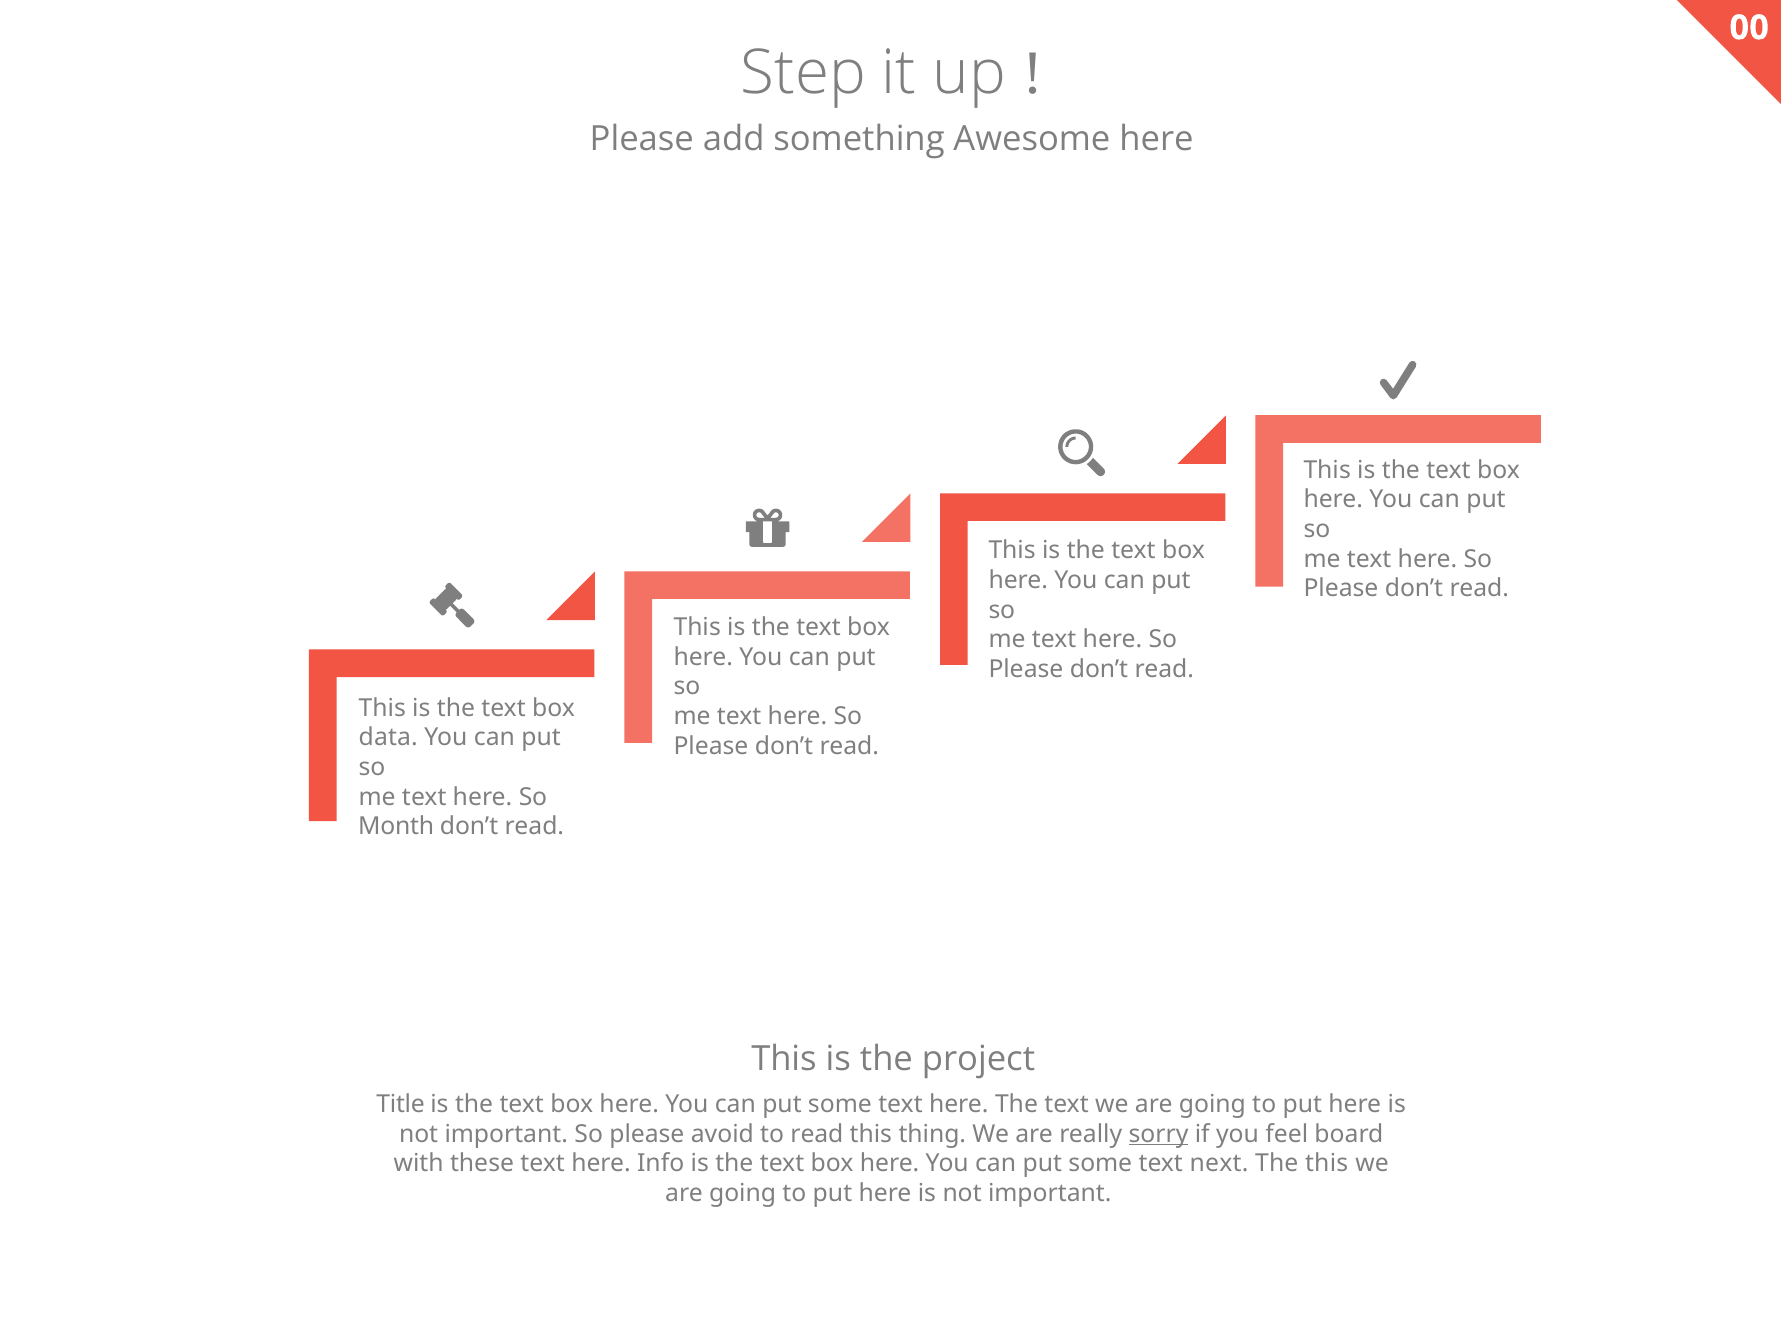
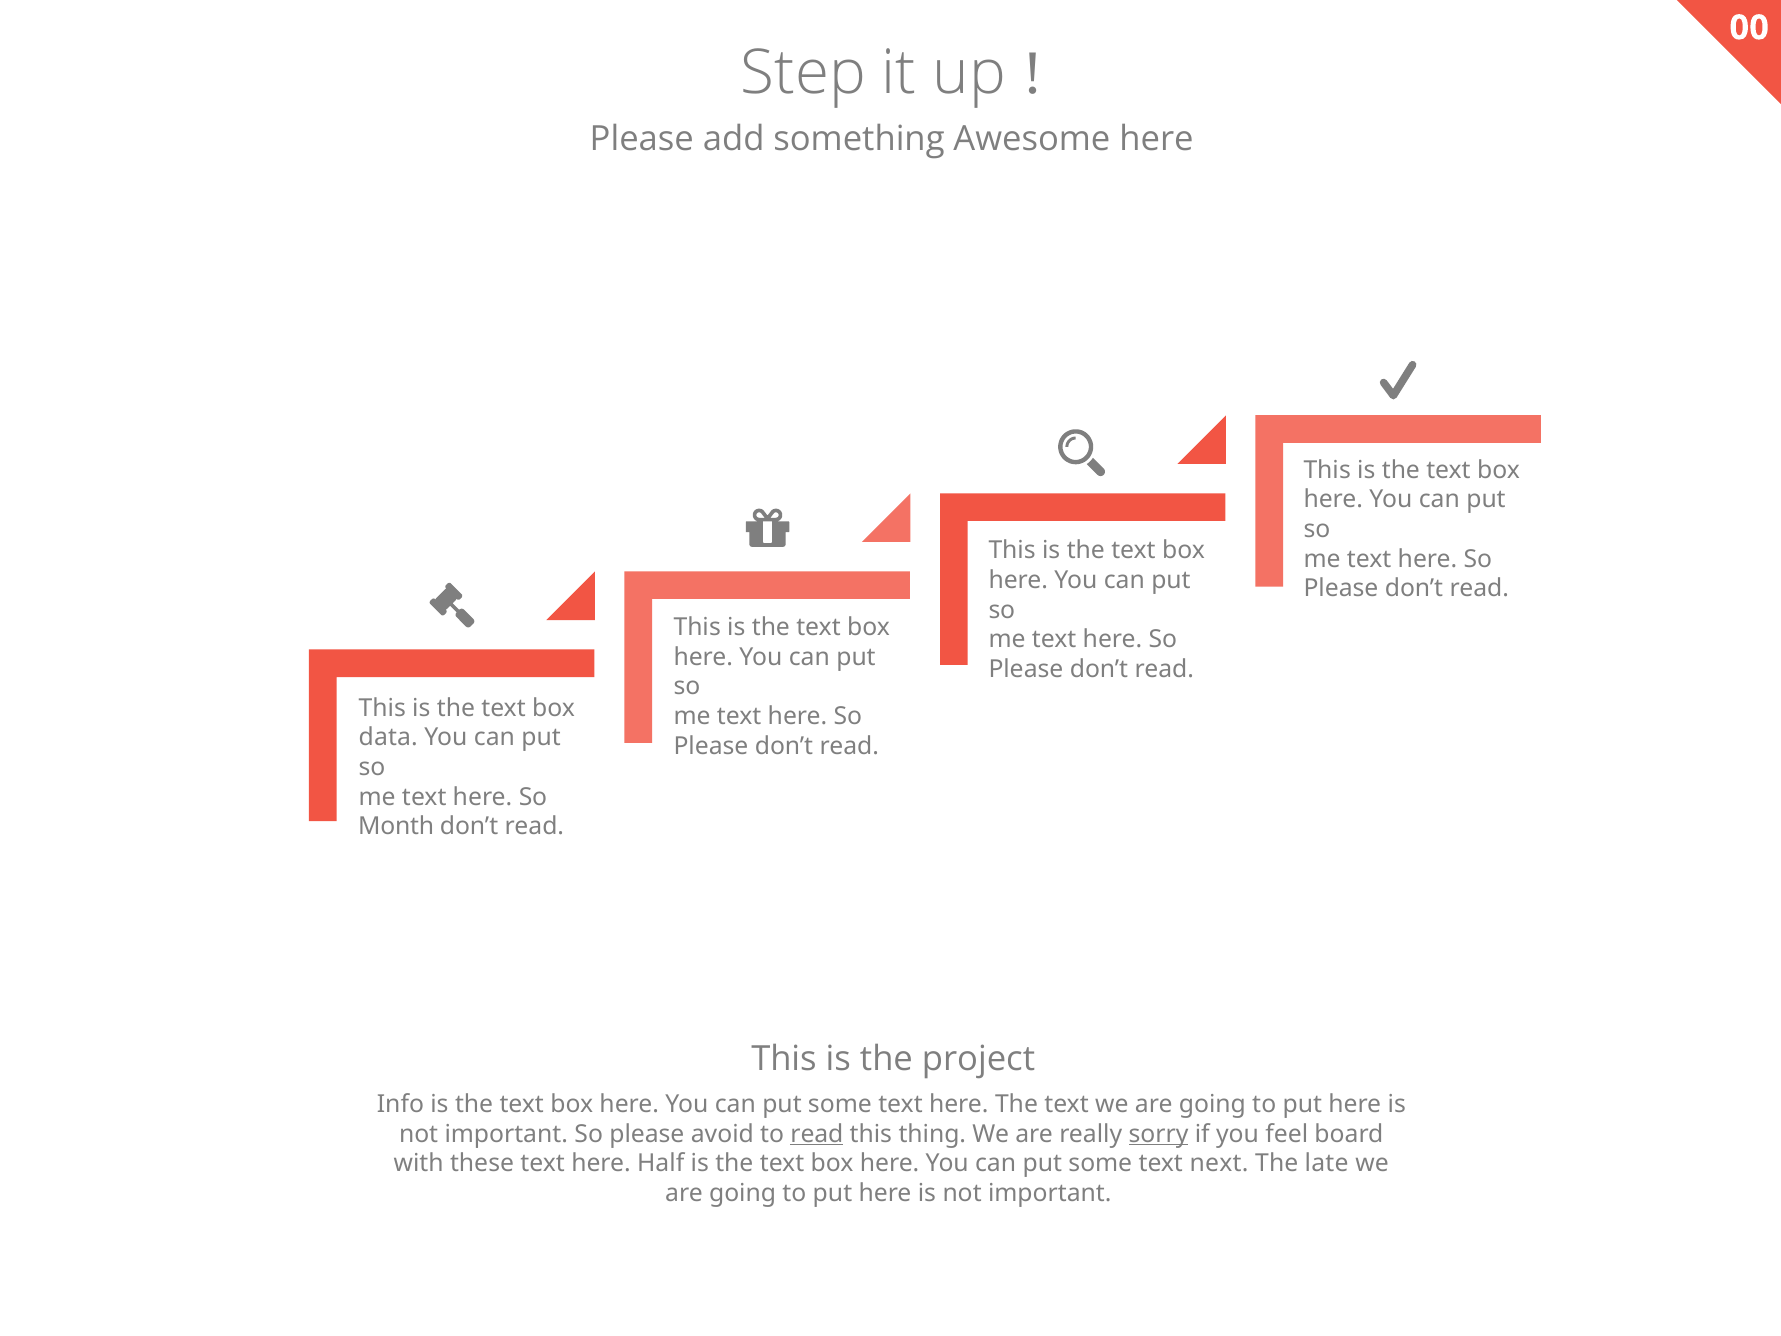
Title: Title -> Info (400, 1104)
read underline: none -> present (817, 1134)
Info: Info -> Half (661, 1164)
The this: this -> late (1327, 1164)
